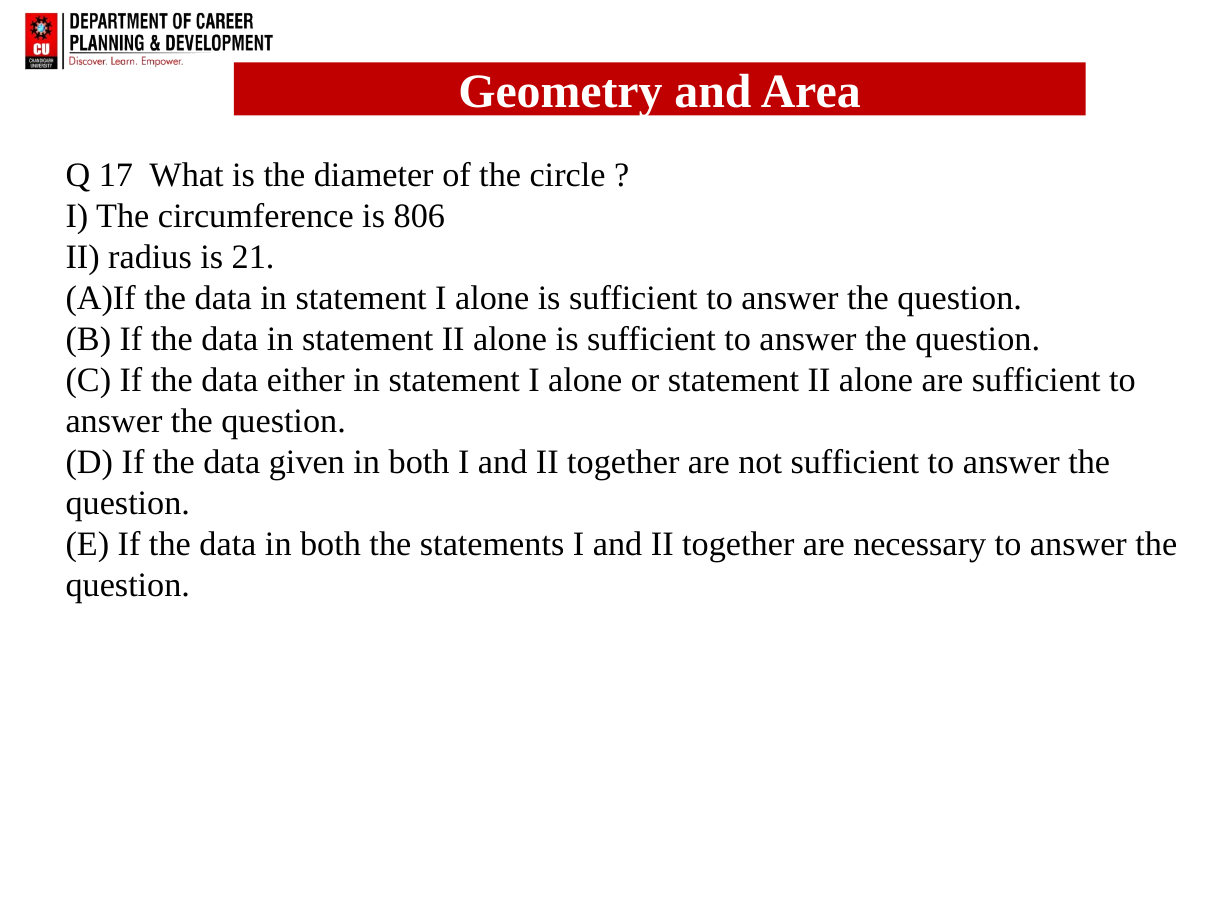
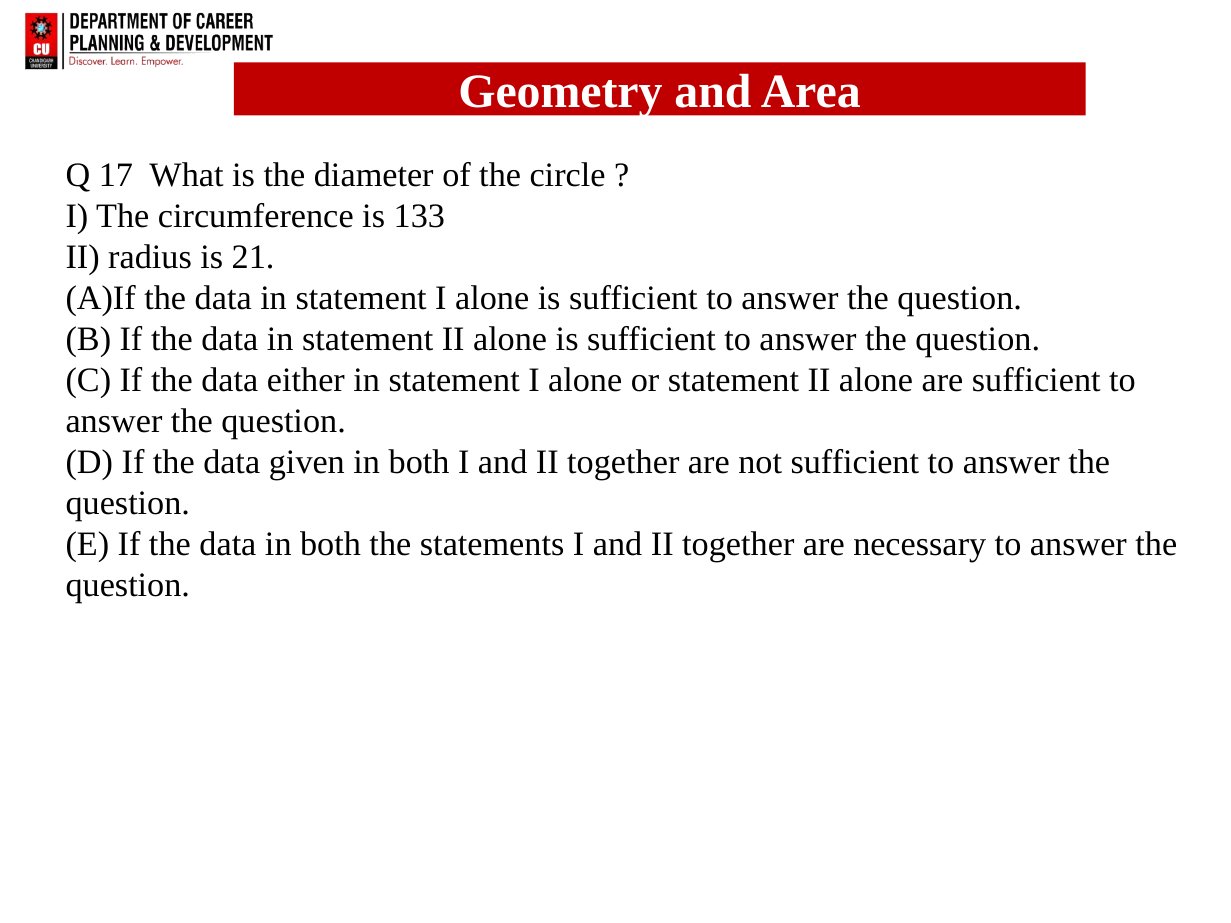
806: 806 -> 133 (419, 216)
